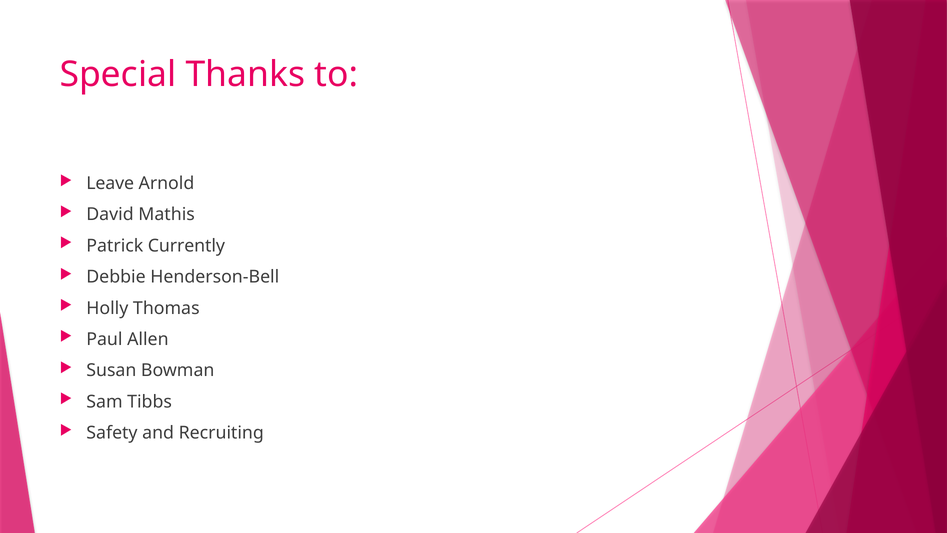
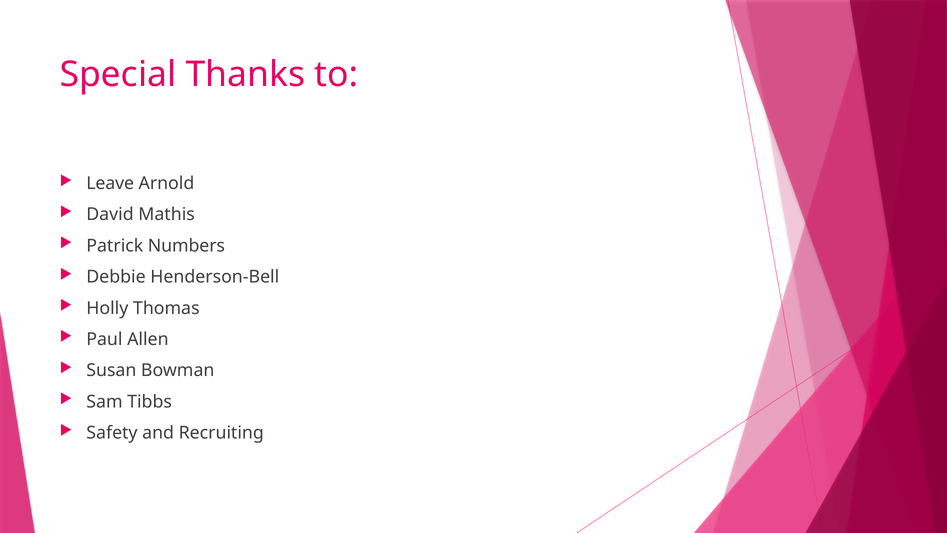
Currently: Currently -> Numbers (186, 246)
